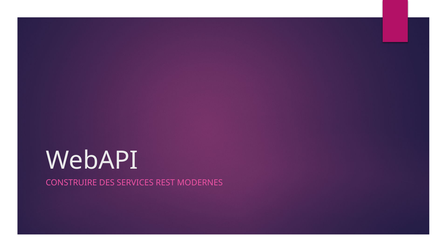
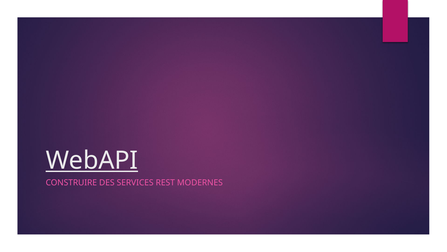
WebAPI underline: none -> present (92, 160)
